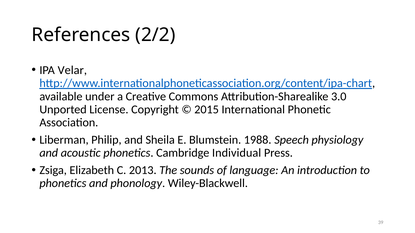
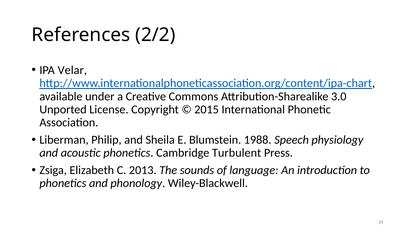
Individual: Individual -> Turbulent (237, 153)
